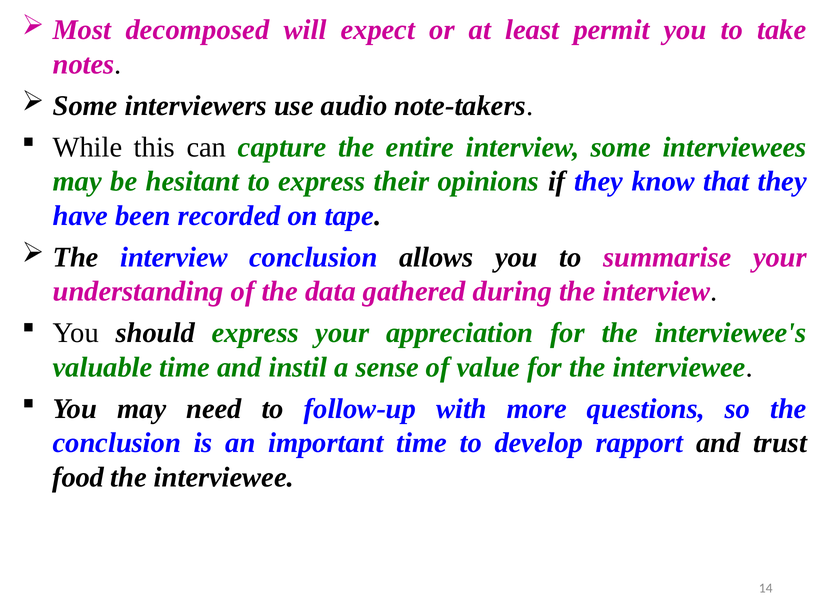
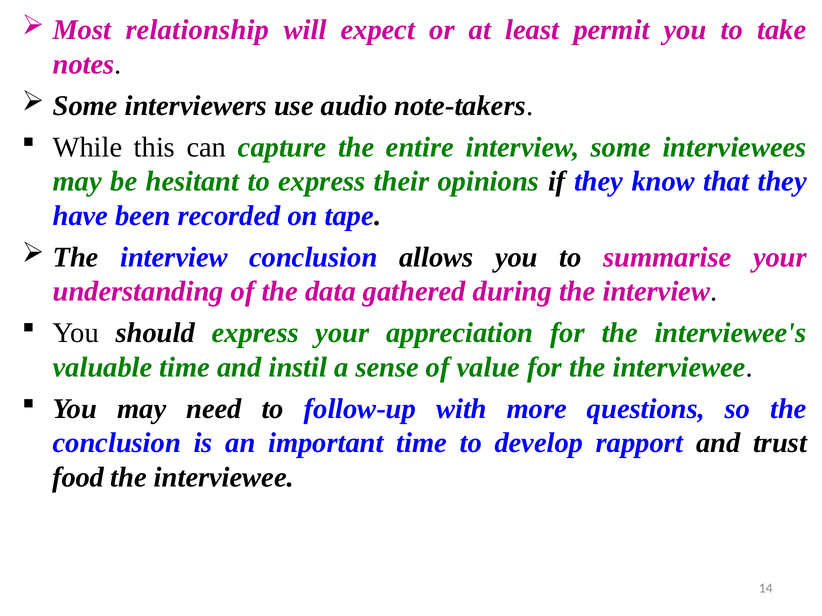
decomposed: decomposed -> relationship (197, 30)
